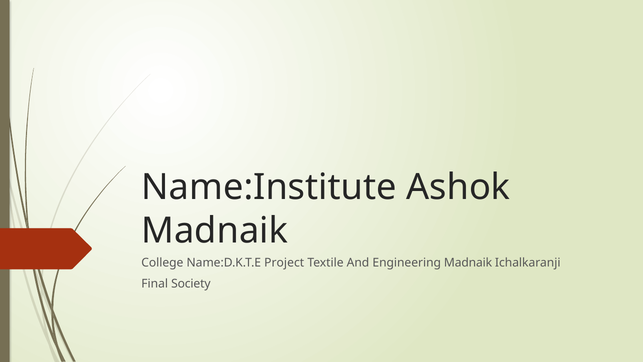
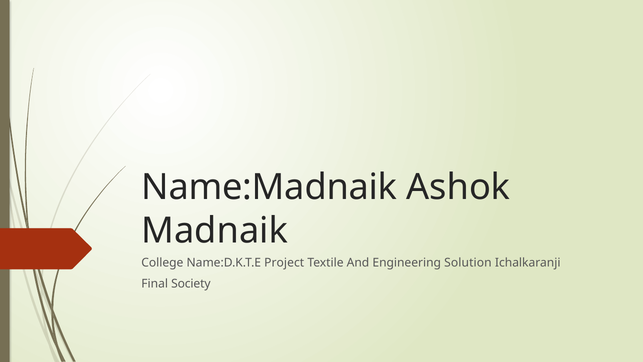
Name:Institute: Name:Institute -> Name:Madnaik (269, 187)
Engineering Madnaik: Madnaik -> Solution (468, 262)
